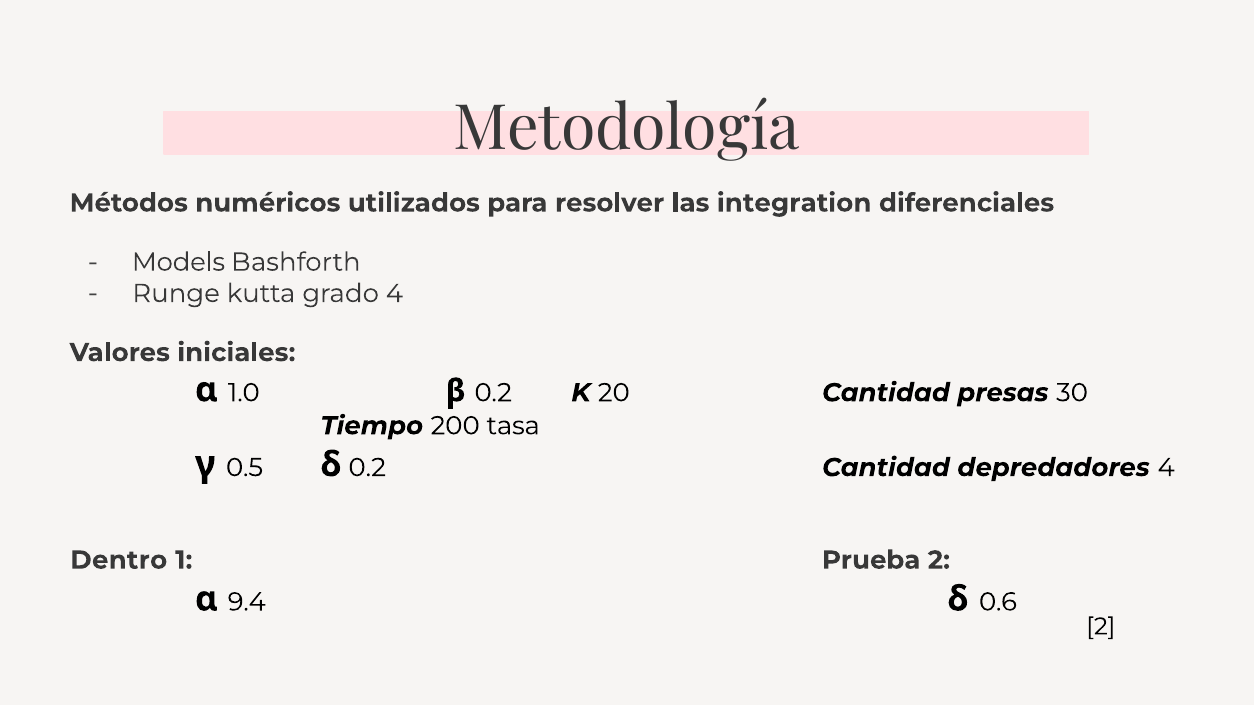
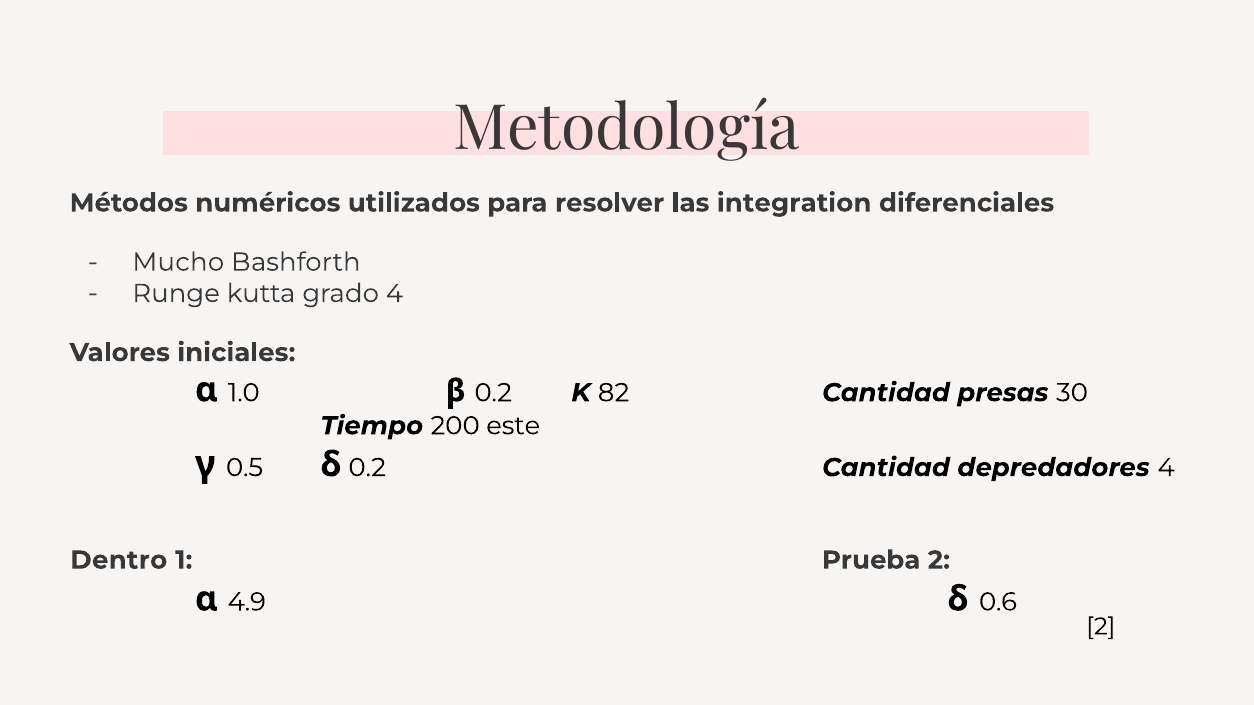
Models: Models -> Mucho (178, 262)
20: 20 -> 82 (614, 393)
tasa: tasa -> este (513, 426)
9.4: 9.4 -> 4.9 (247, 602)
